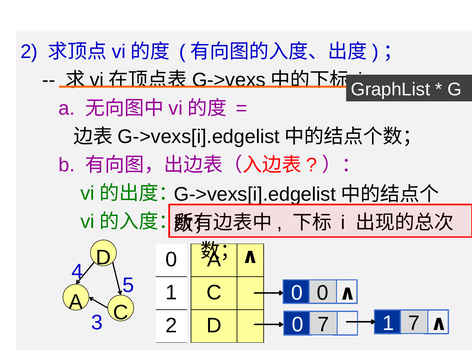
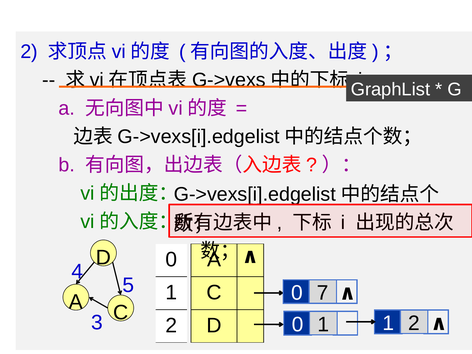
0: 0 -> 7 (323, 293)
7: 7 -> 2 (414, 323)
7: 7 -> 1 (323, 325)
